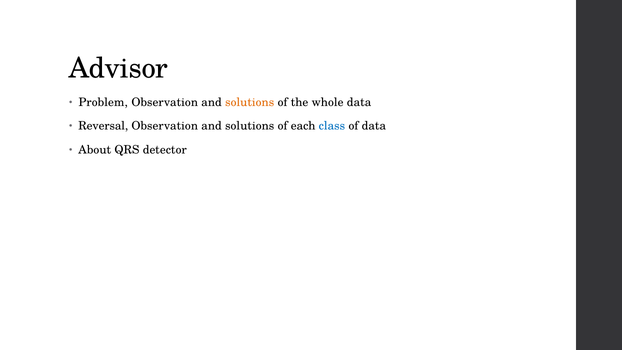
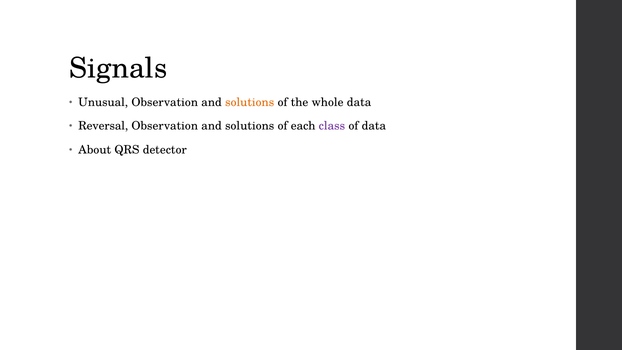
Advisor: Advisor -> Signals (118, 68)
Problem: Problem -> Unusual (103, 102)
class colour: blue -> purple (332, 126)
